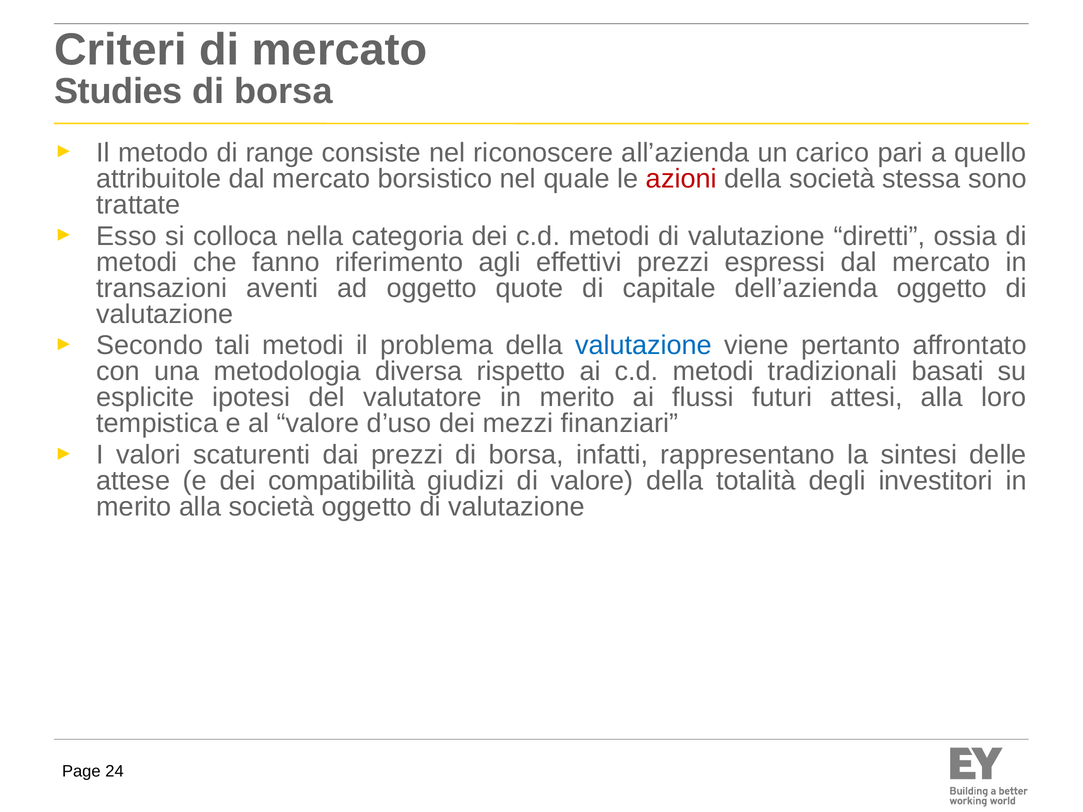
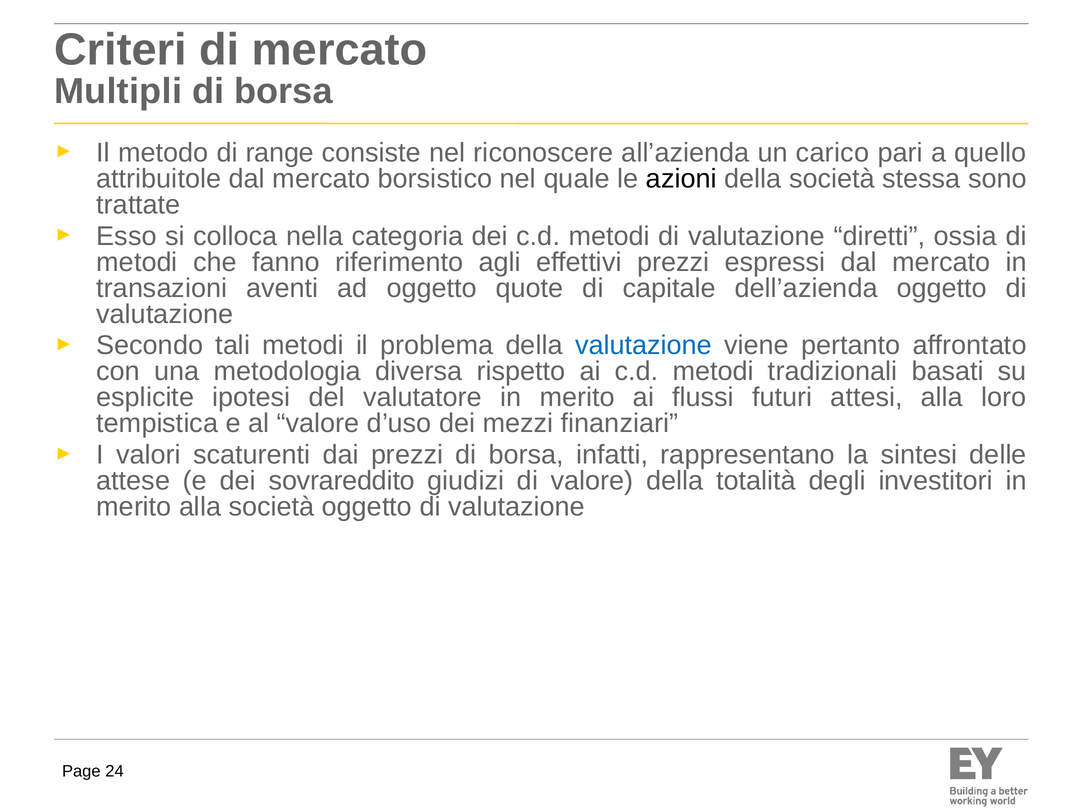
Studies: Studies -> Multipli (118, 92)
azioni colour: red -> black (681, 179)
compatibilità: compatibilità -> sovrareddito (342, 481)
